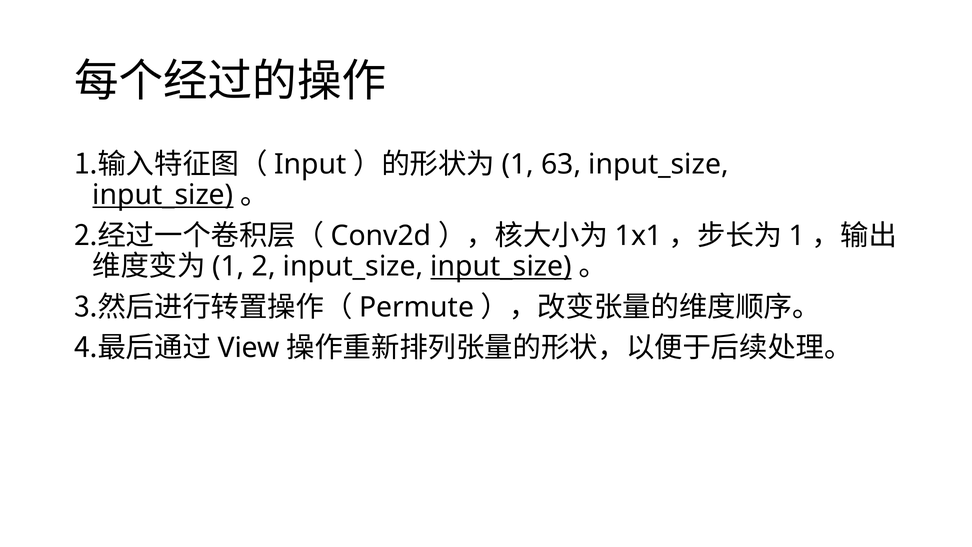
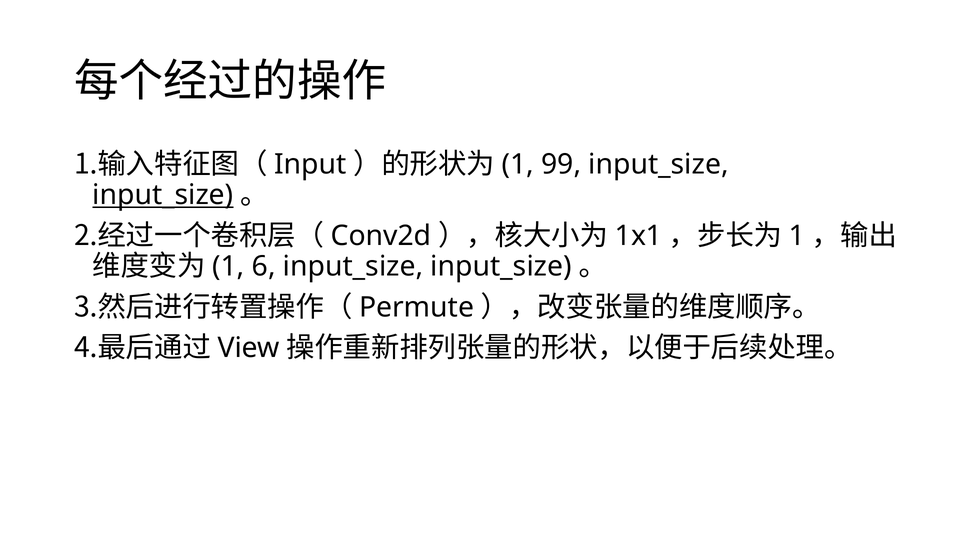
63: 63 -> 99 (561, 164)
2: 2 -> 6 (264, 266)
input_size underline: present -> none (501, 266)
